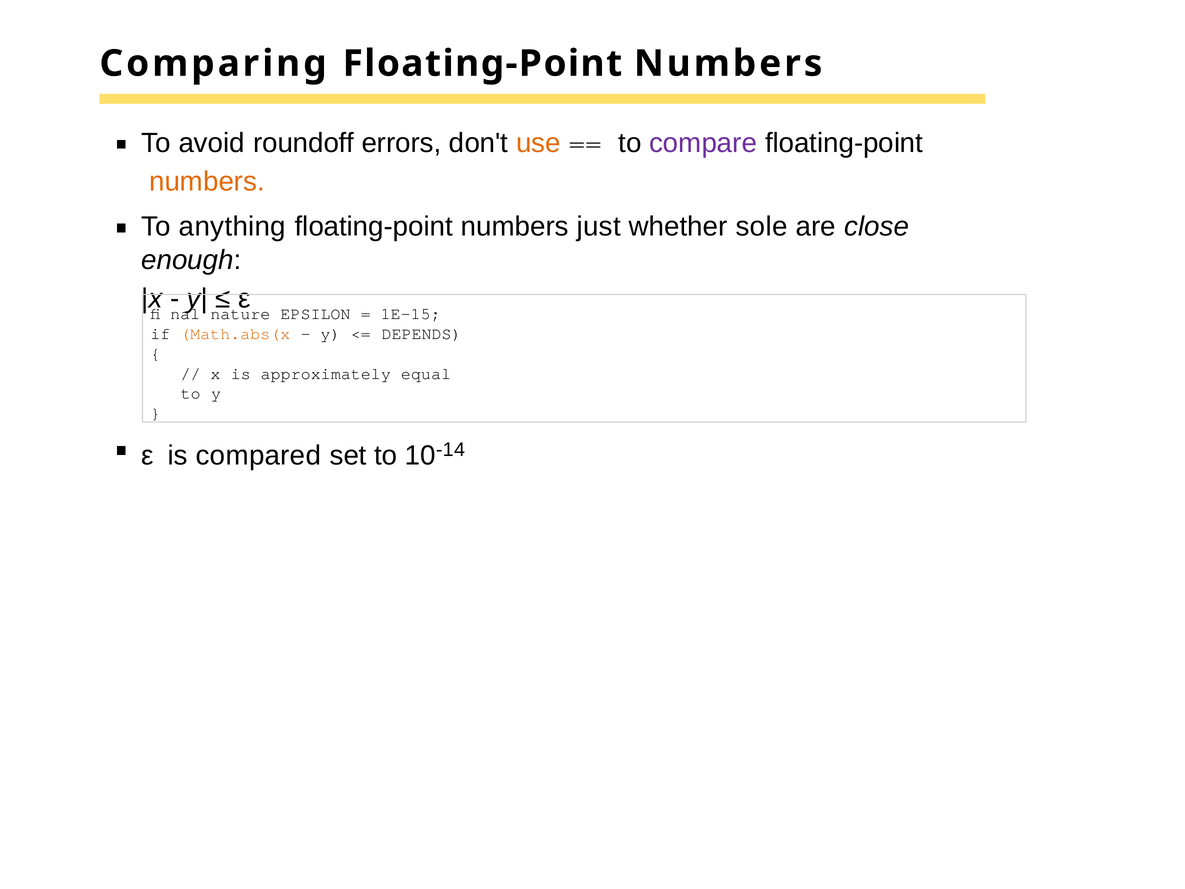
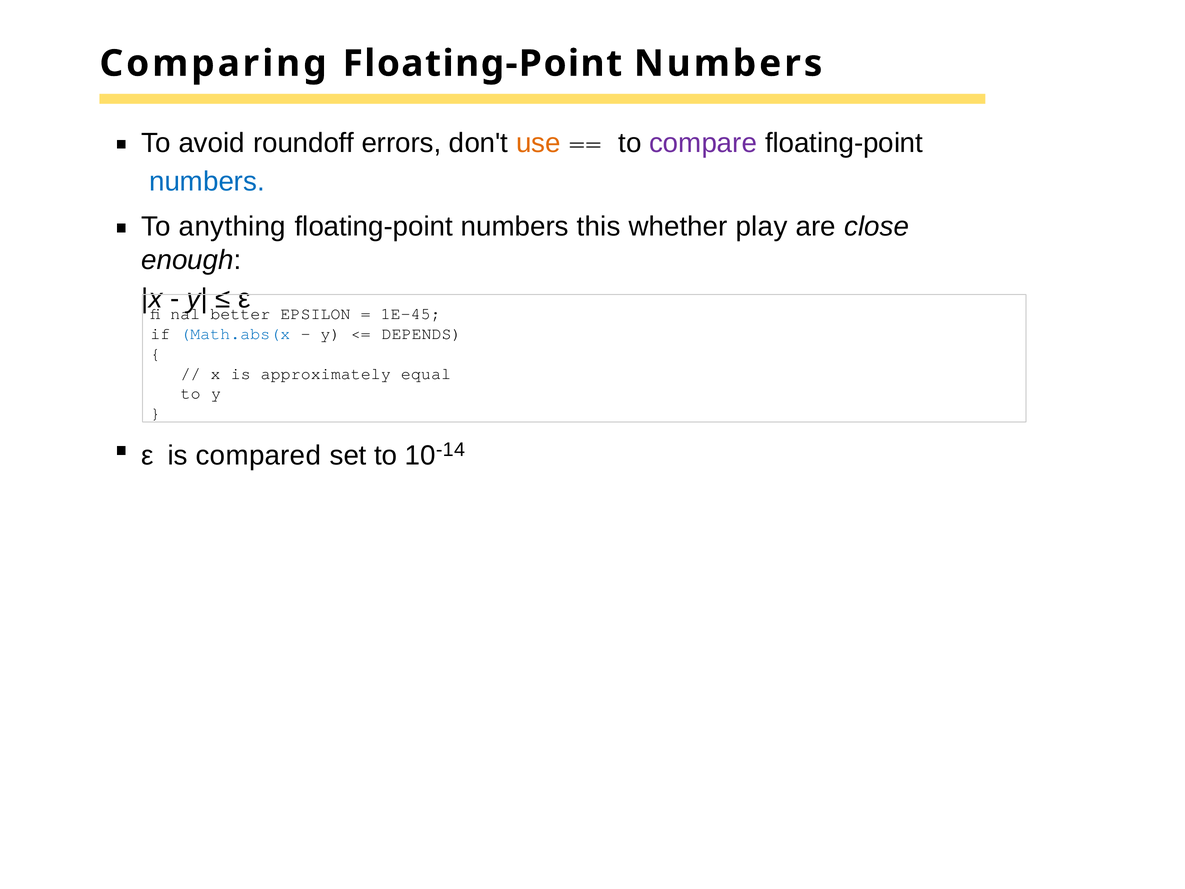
numbers colour: orange -> blue (207, 182)
just: just -> this (599, 227)
sole: sole -> play (762, 227)
nature: nature -> better (240, 314)
1E-15: 1E-15 -> 1E-45 (411, 314)
Math.abs(x colour: orange -> blue (235, 334)
